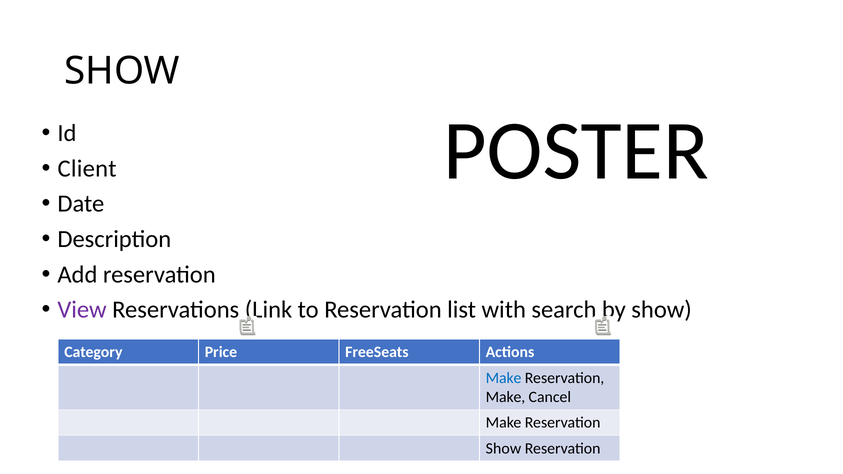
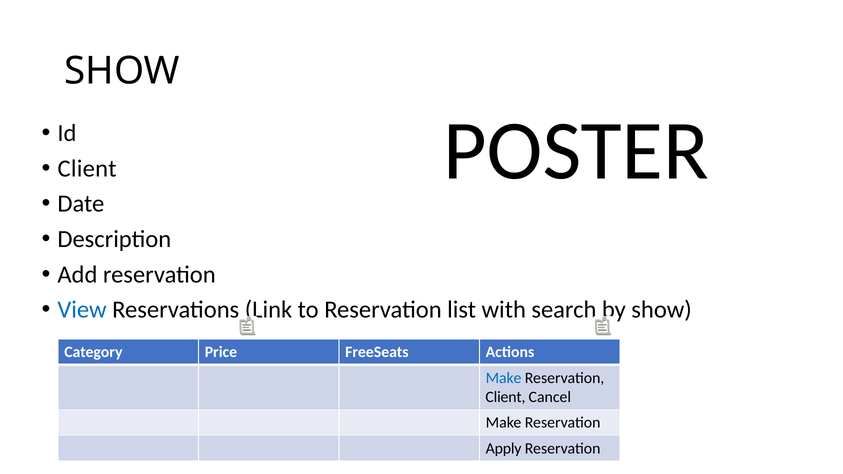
View colour: purple -> blue (82, 310)
Make: Make -> Client (505, 397)
Show: Show -> Apply (504, 449)
